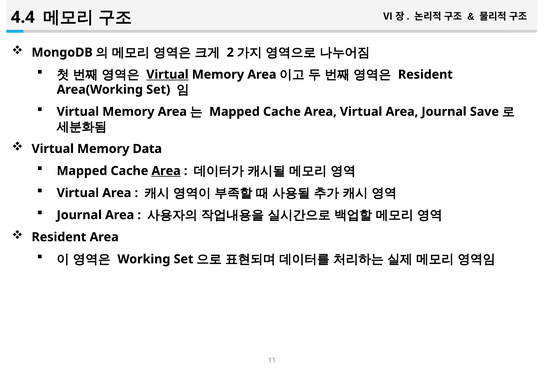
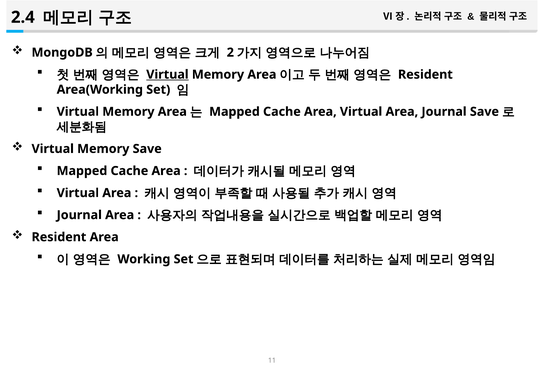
4.4: 4.4 -> 2.4 (23, 17)
Memory Data: Data -> Save (147, 149)
Area underline: present -> none (166, 171)
